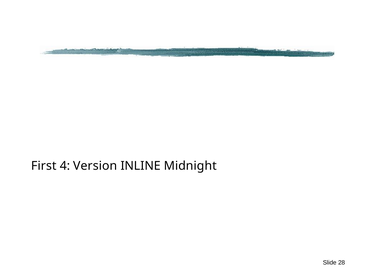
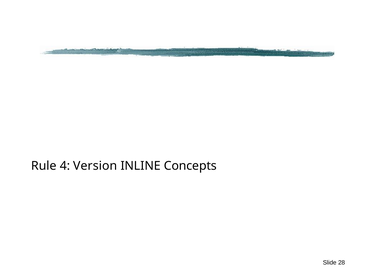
First: First -> Rule (44, 166)
Midnight: Midnight -> Concepts (190, 166)
